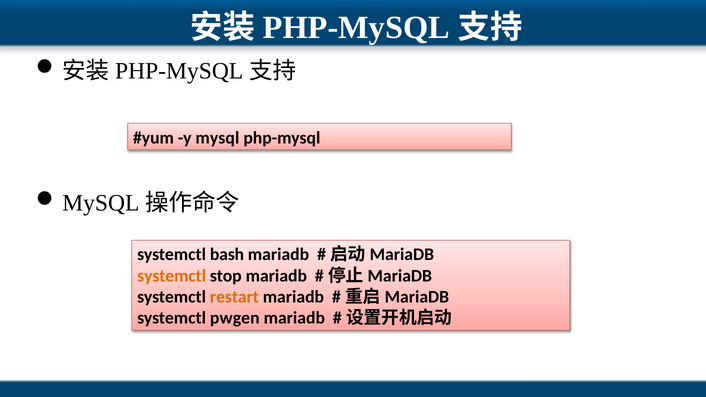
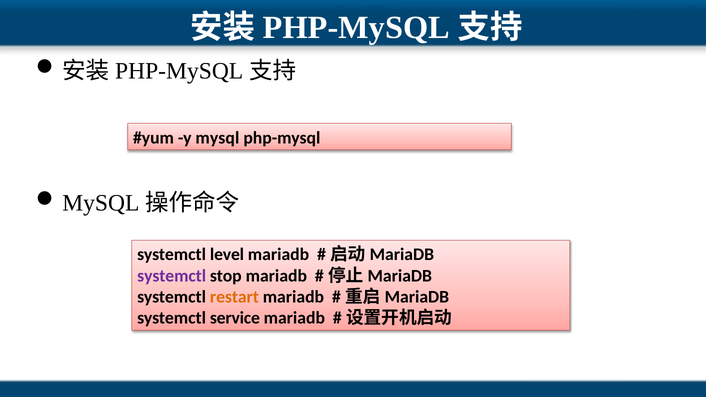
bash: bash -> level (227, 255)
systemctl colour: orange -> purple (172, 276)
pwgen: pwgen -> service (235, 318)
